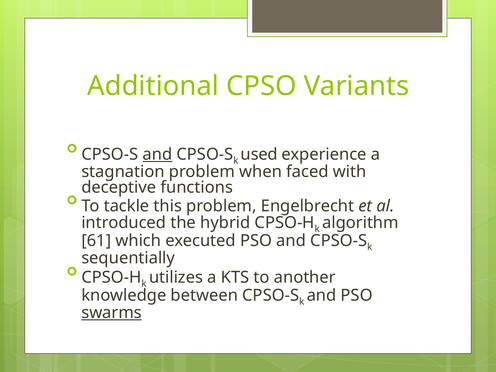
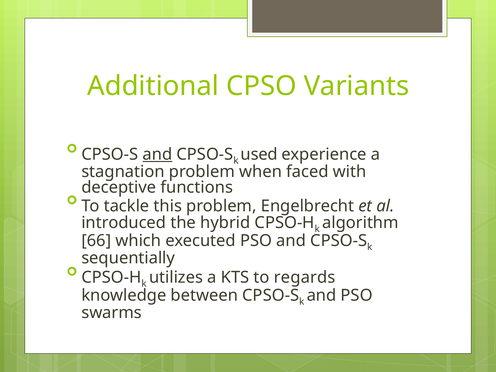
61: 61 -> 66 (96, 241)
another: another -> regards (305, 277)
swarms underline: present -> none (112, 313)
